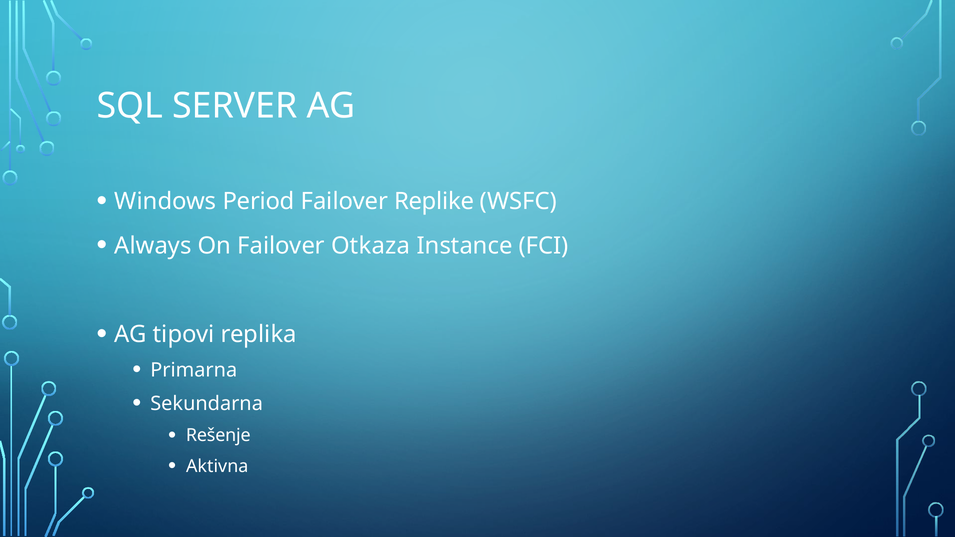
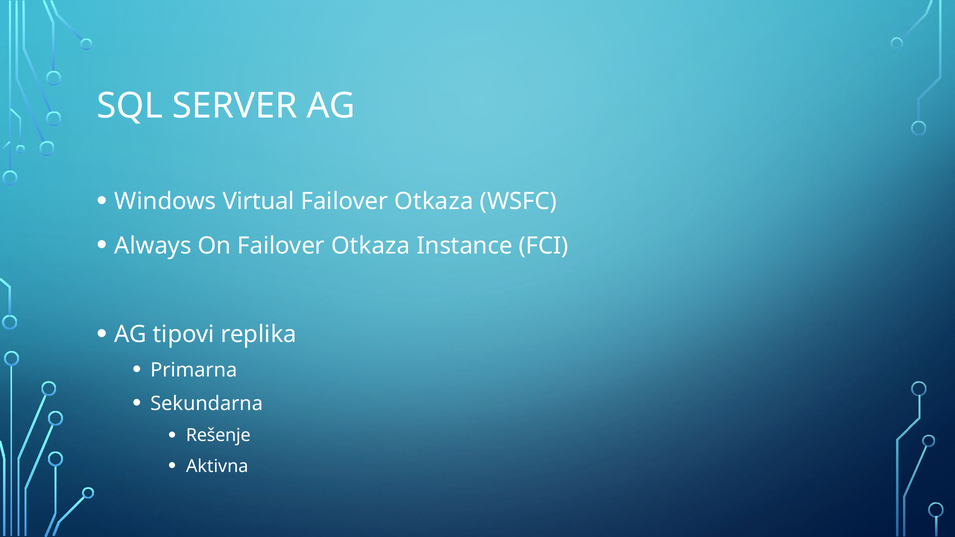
Period: Period -> Virtual (259, 202)
Replike: Replike -> Otkaza (434, 202)
